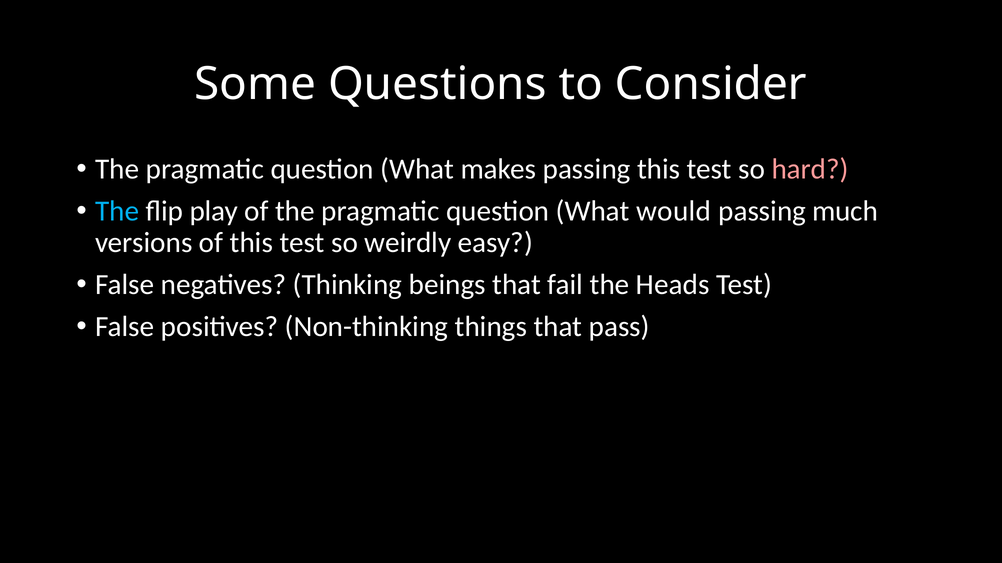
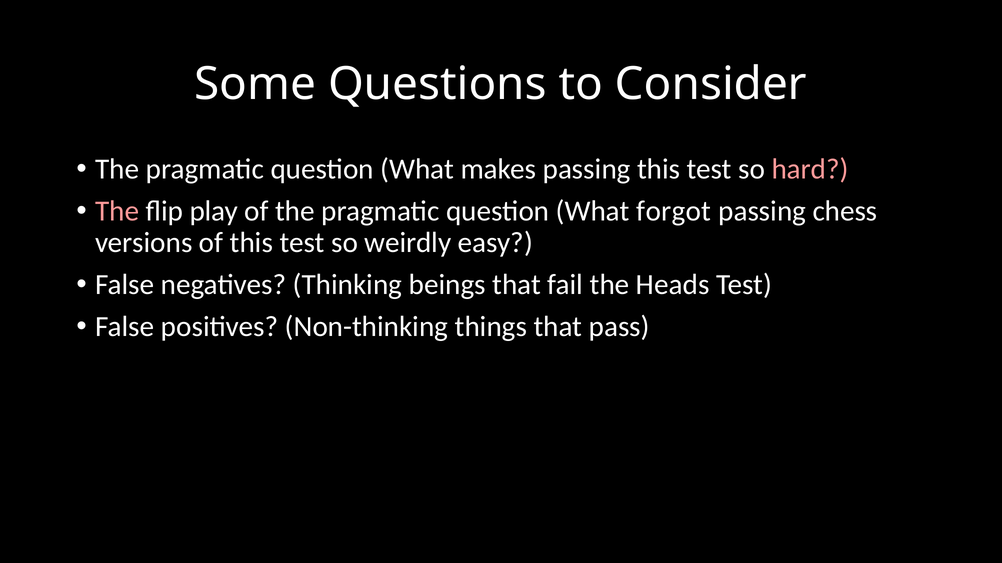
The colour: light blue -> pink (117, 211)
would: would -> forgot (674, 211)
much: much -> chess (845, 211)
